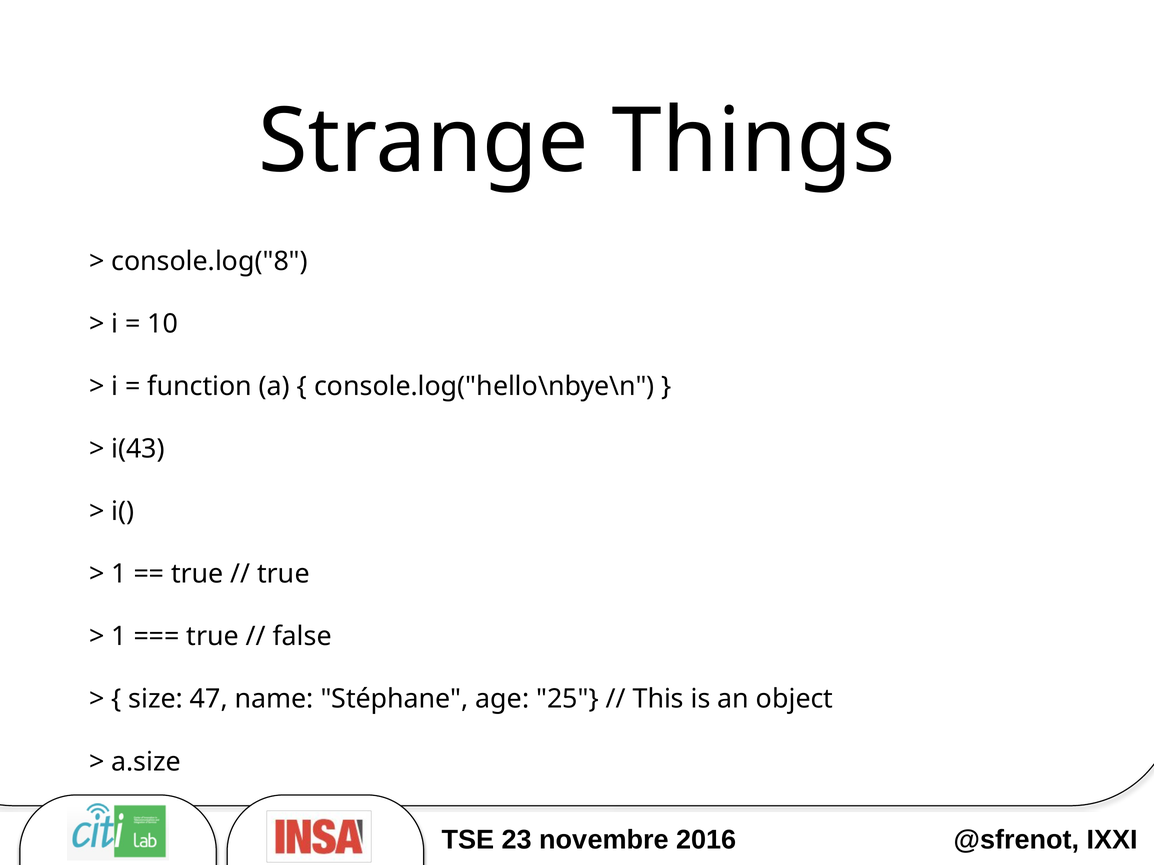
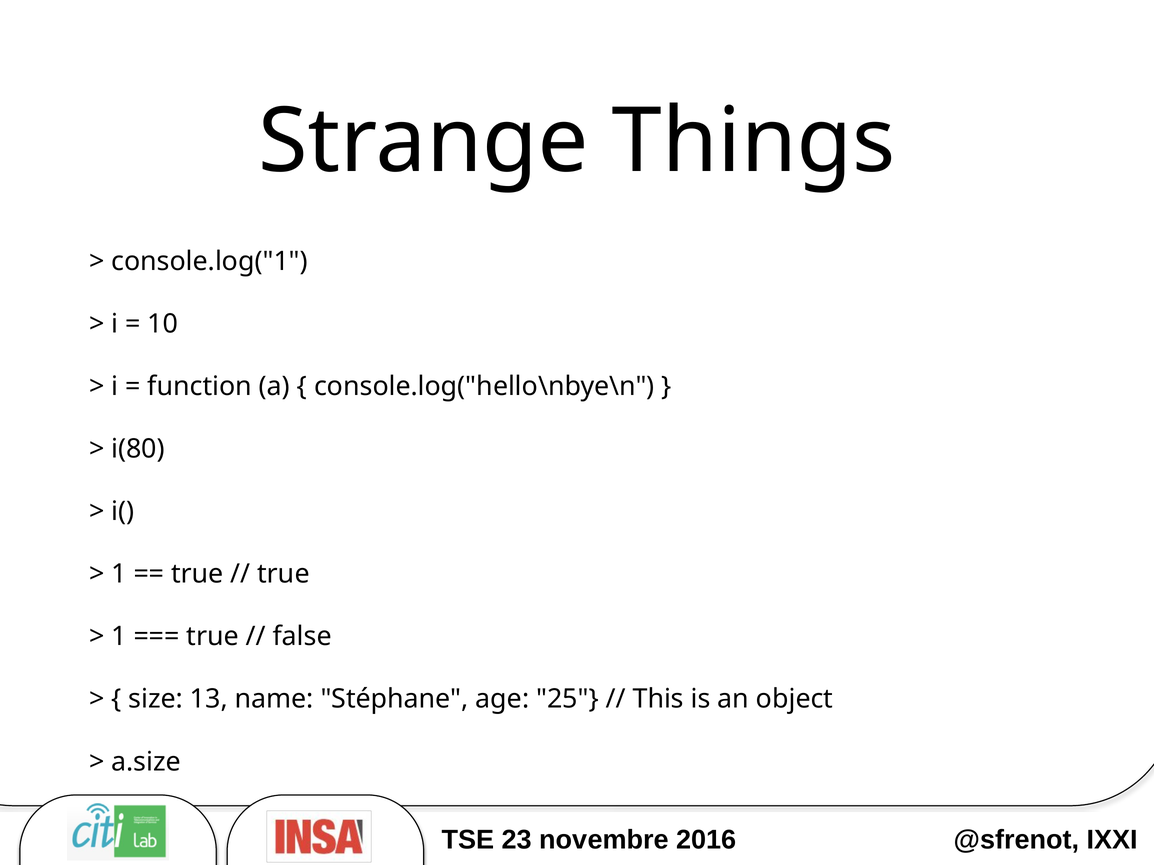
console.log("8: console.log("8 -> console.log("1 (210, 261)
i(43: i(43 -> i(80 (138, 449)
47: 47 -> 13 (209, 700)
